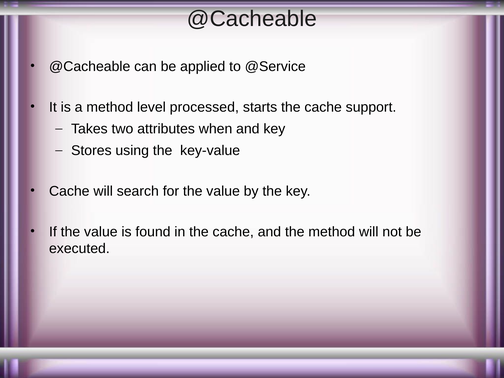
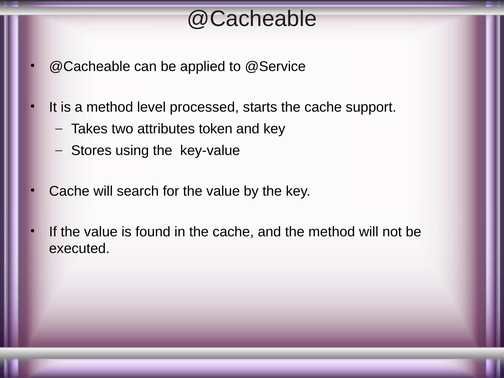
when: when -> token (216, 129)
